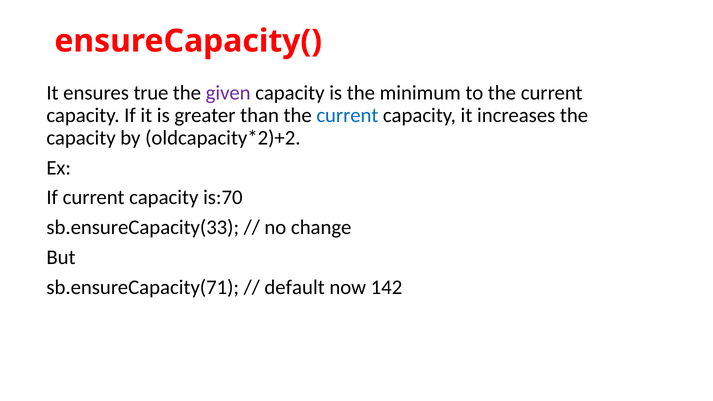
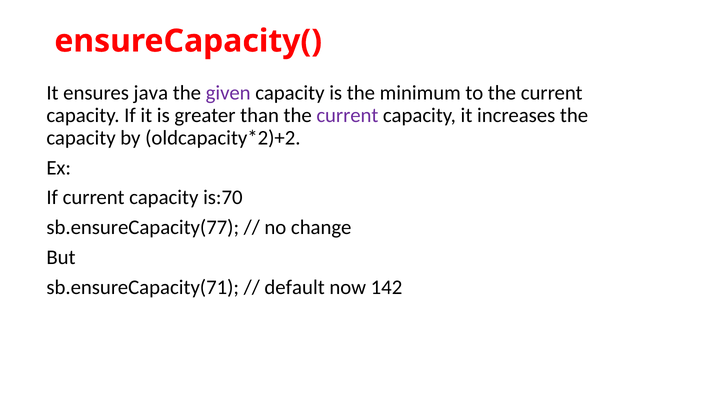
true: true -> java (151, 93)
current colour: blue -> purple (347, 115)
sb.ensureCapacity(33: sb.ensureCapacity(33 -> sb.ensureCapacity(77 (143, 227)
